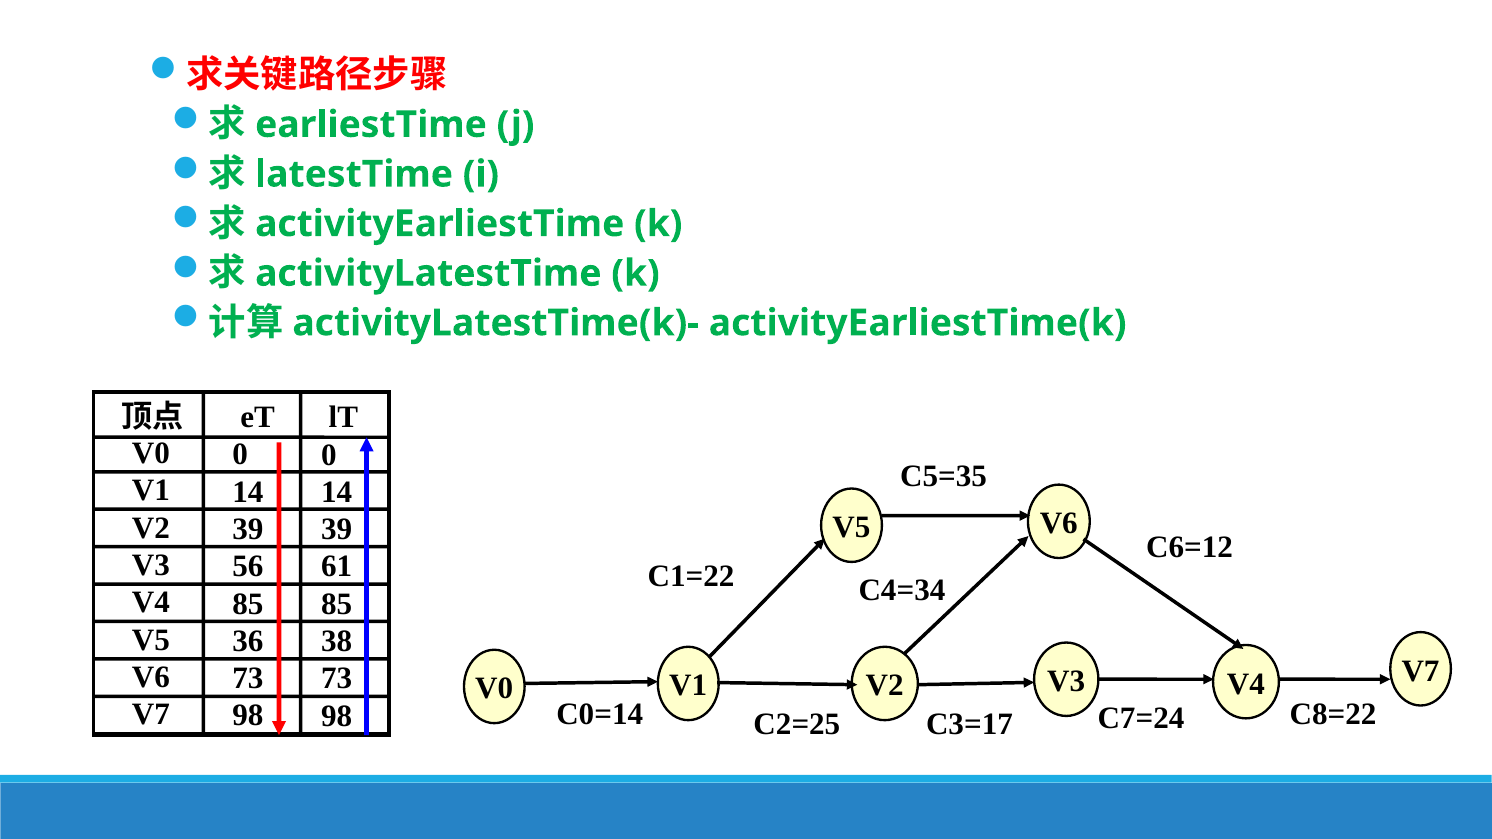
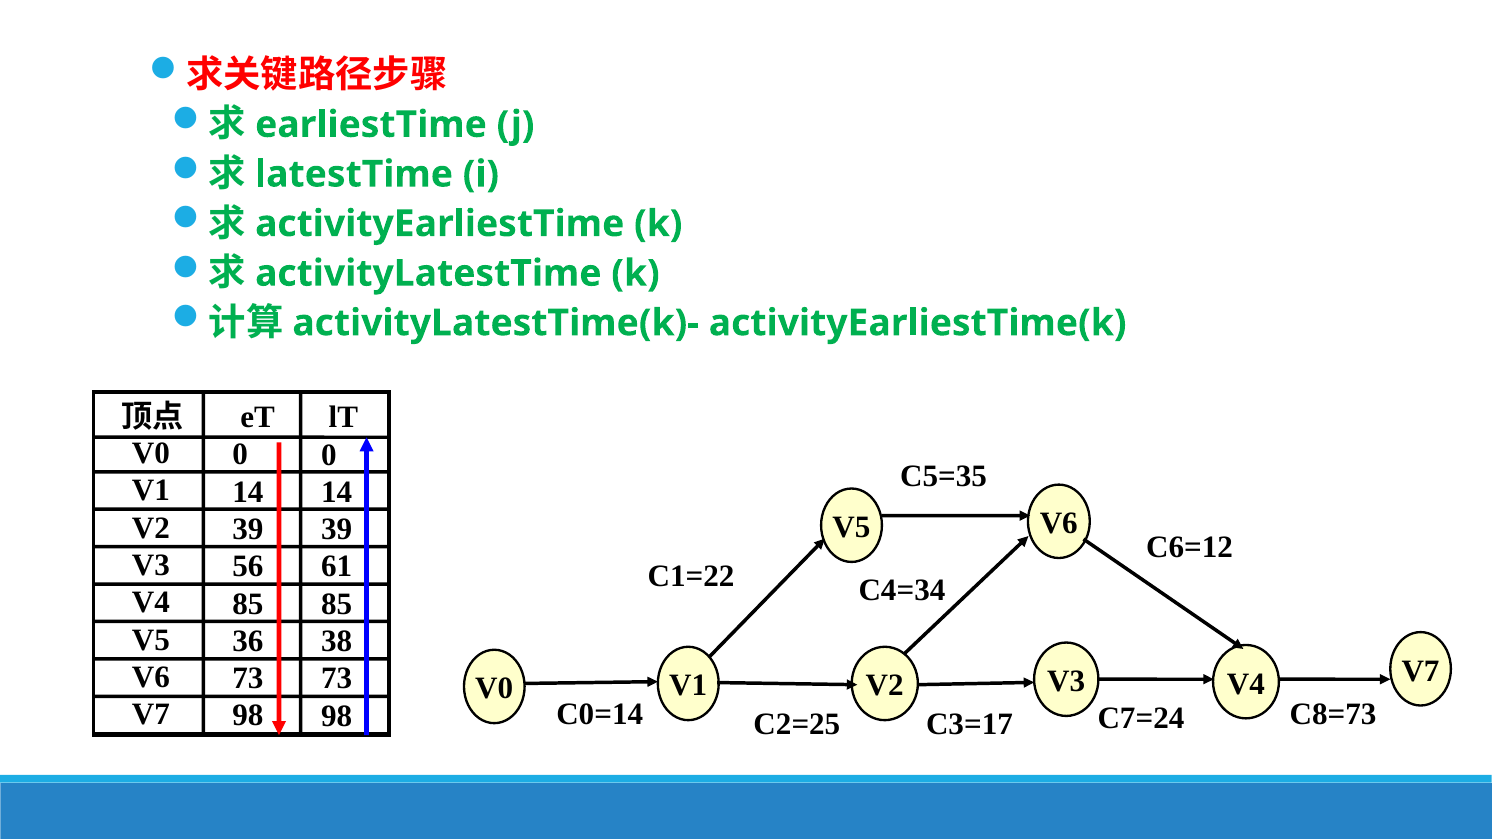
C8=22: C8=22 -> C8=73 (1333, 714)
